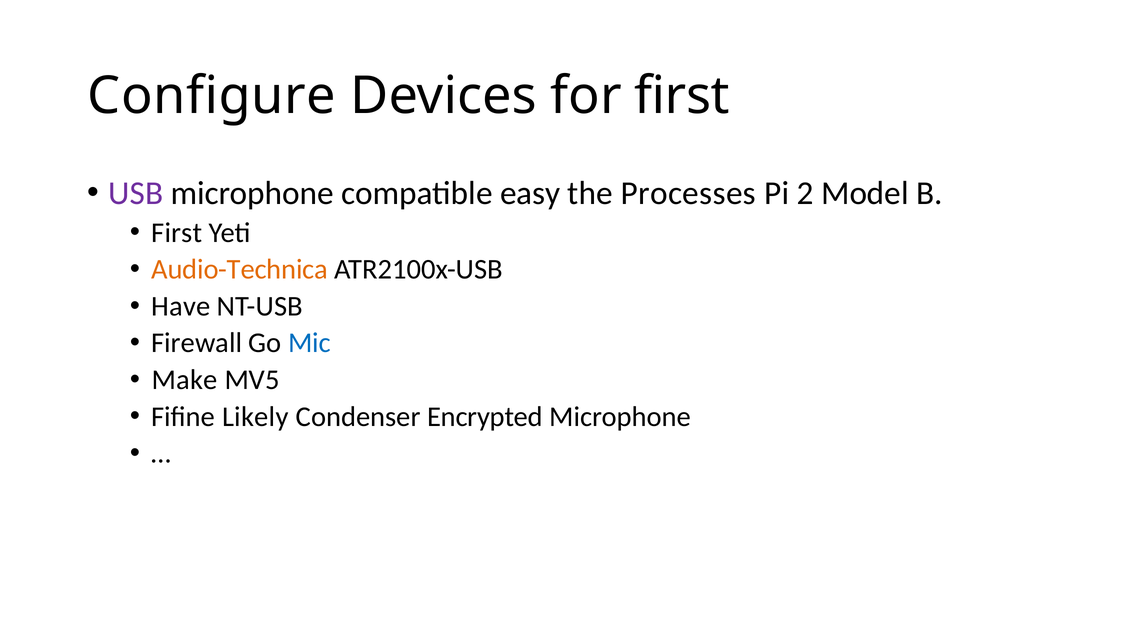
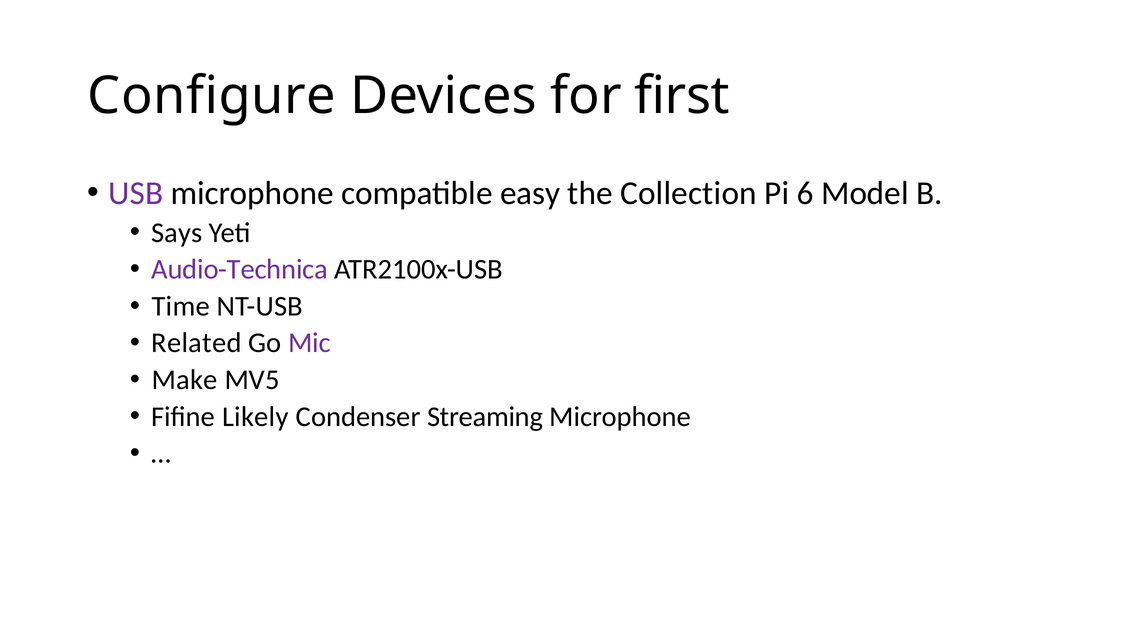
Processes: Processes -> Collection (688, 193)
2: 2 -> 6 (805, 193)
First: First -> Says (177, 232)
Audio-Technica colour: orange -> purple (240, 269)
Have: Have -> Time (181, 306)
Firewall: Firewall -> Related (197, 343)
Mic colour: blue -> purple (310, 343)
Encrypted: Encrypted -> Streaming (485, 416)
